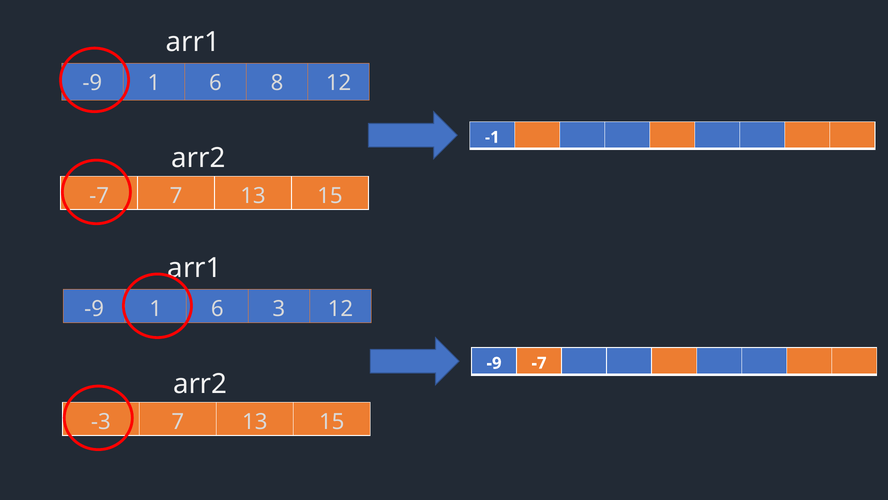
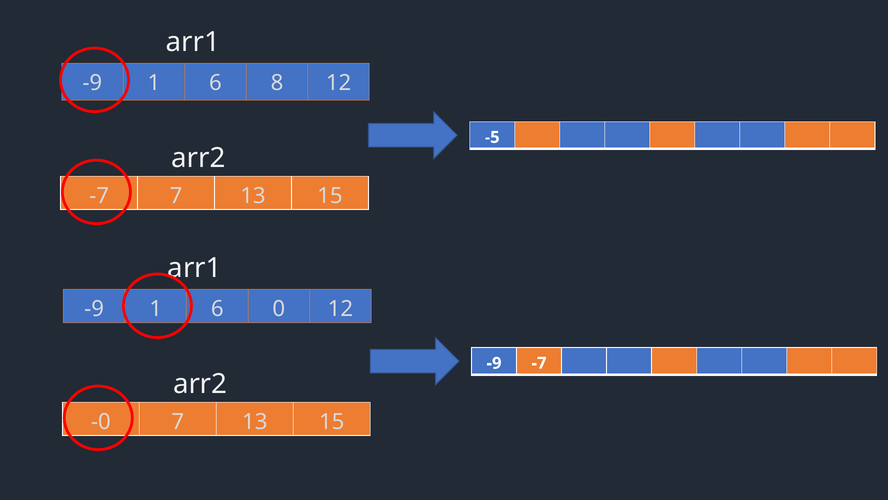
-1: -1 -> -5 (492, 137)
3: 3 -> 0 (279, 309)
-3: -3 -> -0 (101, 422)
